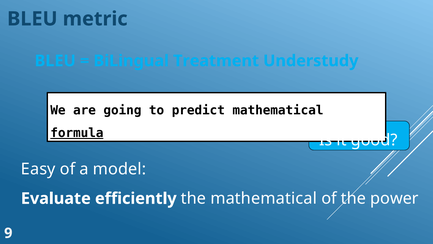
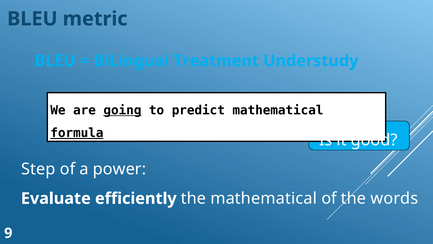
going underline: none -> present (122, 110)
Easy: Easy -> Step (38, 169)
model: model -> power (120, 169)
power: power -> words (394, 198)
